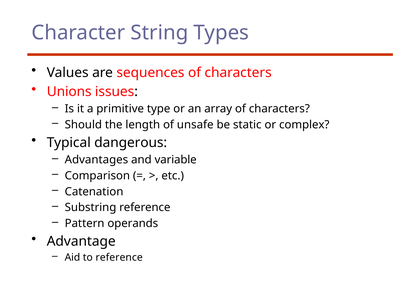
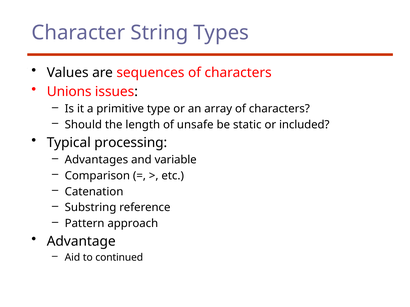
complex: complex -> included (304, 125)
dangerous: dangerous -> processing (131, 143)
operands: operands -> approach (133, 224)
to reference: reference -> continued (119, 258)
